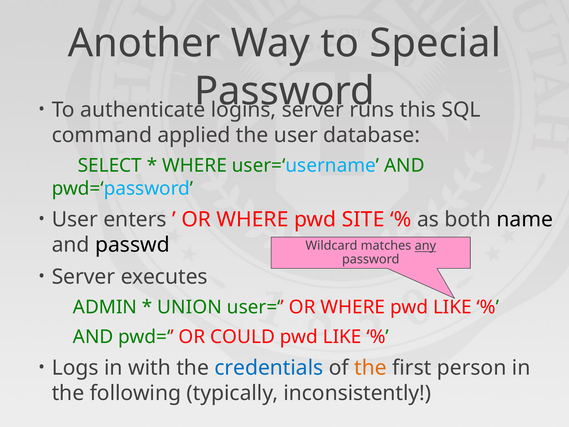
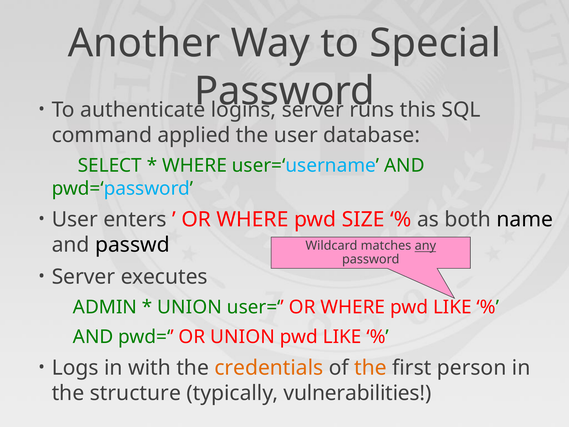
SITE: SITE -> SIZE (363, 219)
OR COULD: COULD -> UNION (243, 337)
credentials colour: blue -> orange (269, 367)
following: following -> structure (135, 393)
inconsistently: inconsistently -> vulnerabilities (357, 393)
